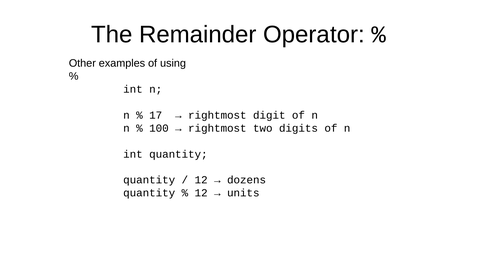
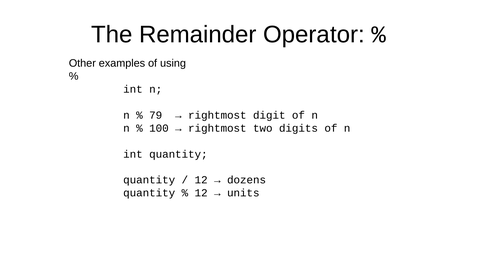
17: 17 -> 79 (156, 115)
